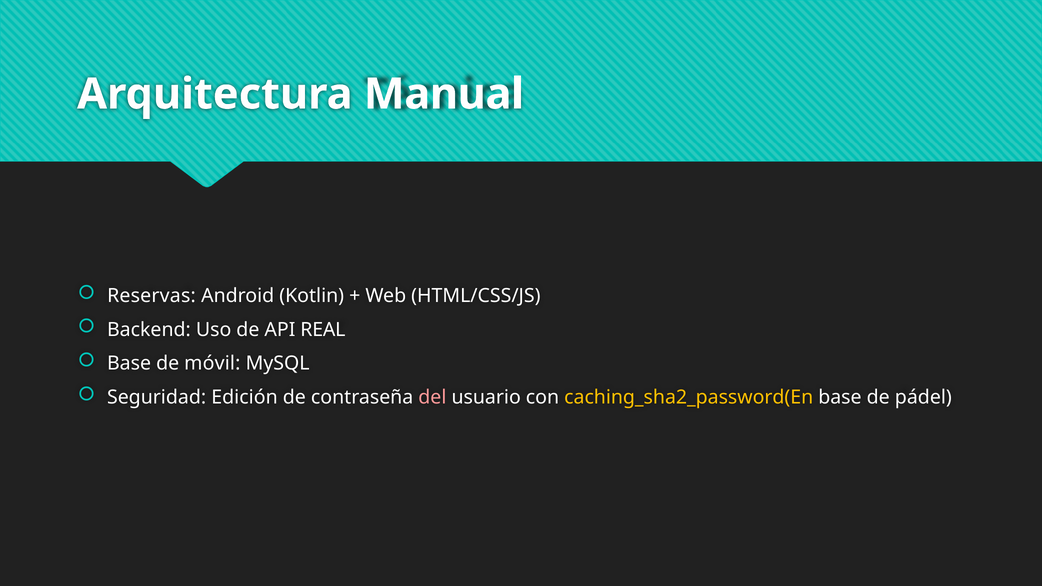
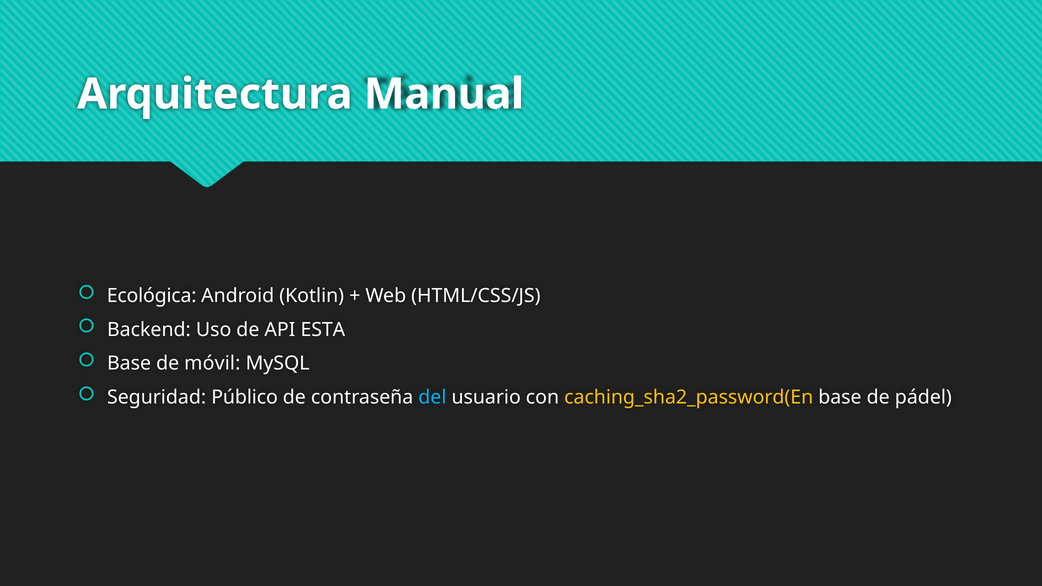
Reservas: Reservas -> Ecológica (152, 296)
REAL: REAL -> ESTA (323, 330)
Edición: Edición -> Público (245, 397)
del colour: pink -> light blue (432, 397)
